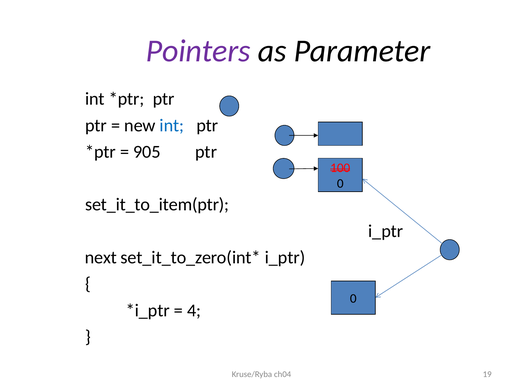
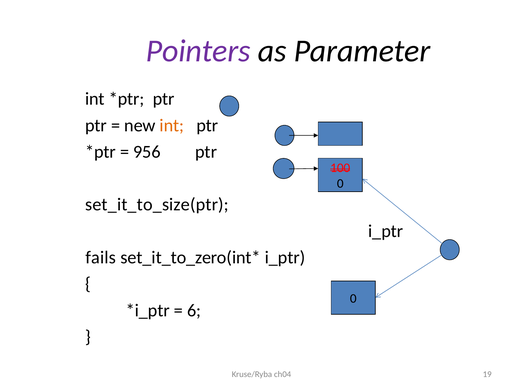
int colour: blue -> orange (172, 125)
905: 905 -> 956 (147, 152)
set_it_to_item(ptr: set_it_to_item(ptr -> set_it_to_size(ptr (157, 205)
next: next -> fails (101, 258)
4: 4 -> 6 (194, 311)
